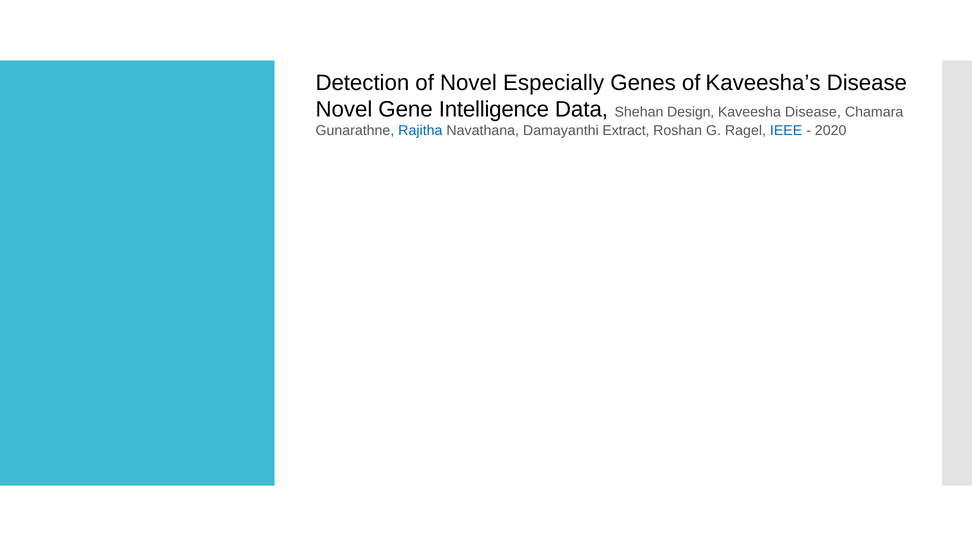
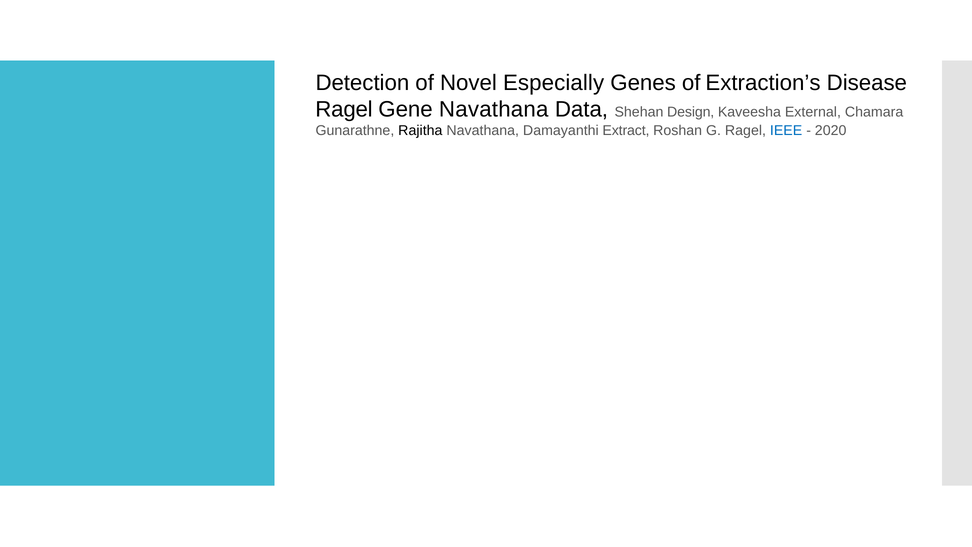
Kaveesha’s: Kaveesha’s -> Extraction’s (763, 83)
Novel: Novel -> Ragel (344, 109)
Gene Intelligence: Intelligence -> Navathana (494, 109)
Kaveesha Disease: Disease -> External (813, 112)
Rajitha colour: blue -> black (420, 131)
